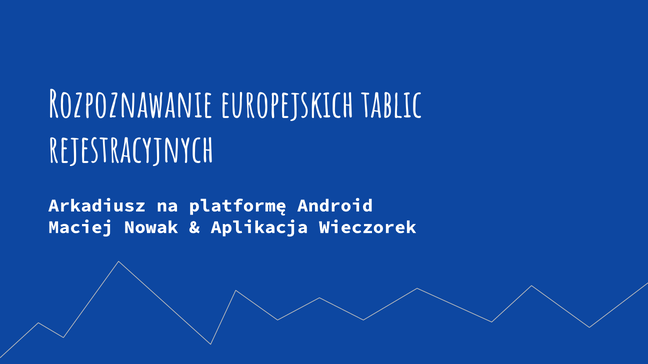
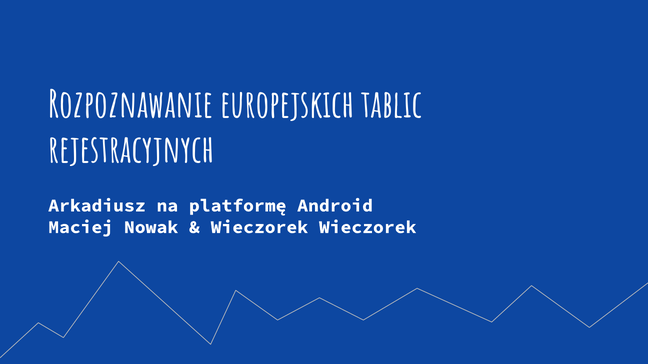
Aplikacja: Aplikacja -> Wieczorek (259, 227)
